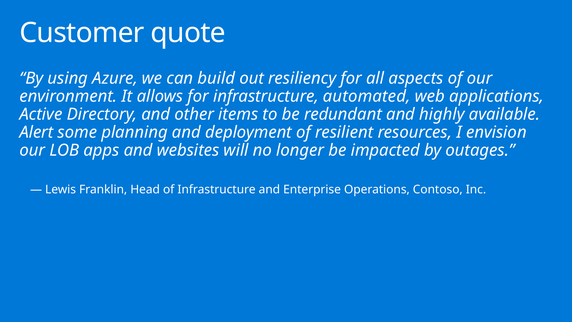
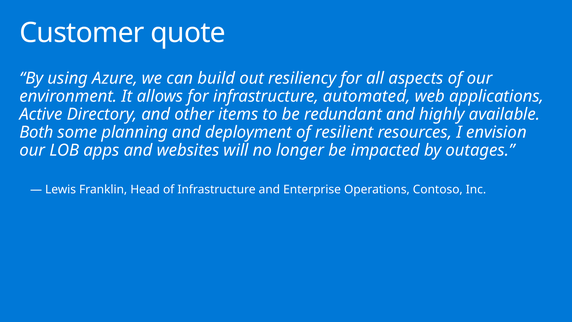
Alert: Alert -> Both (37, 132)
